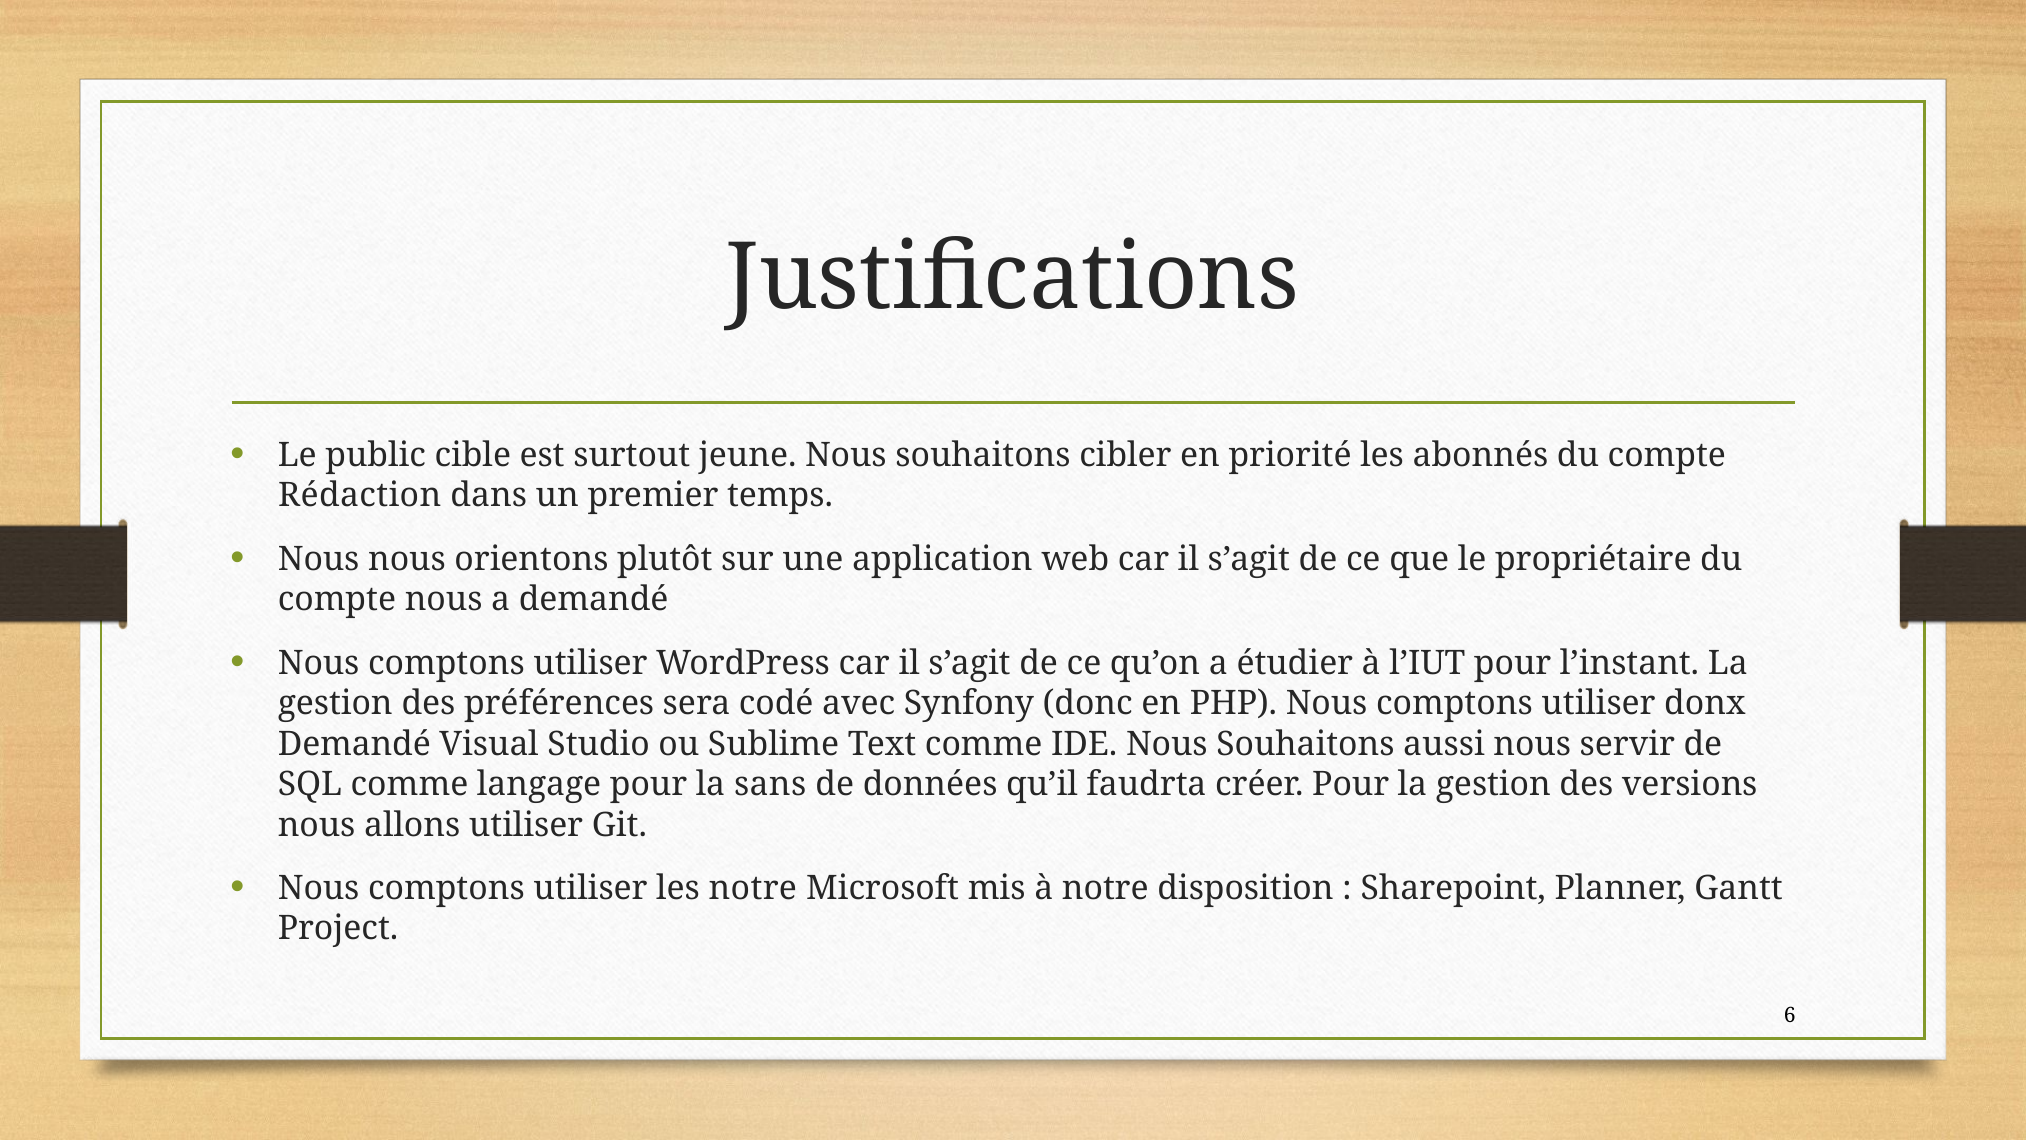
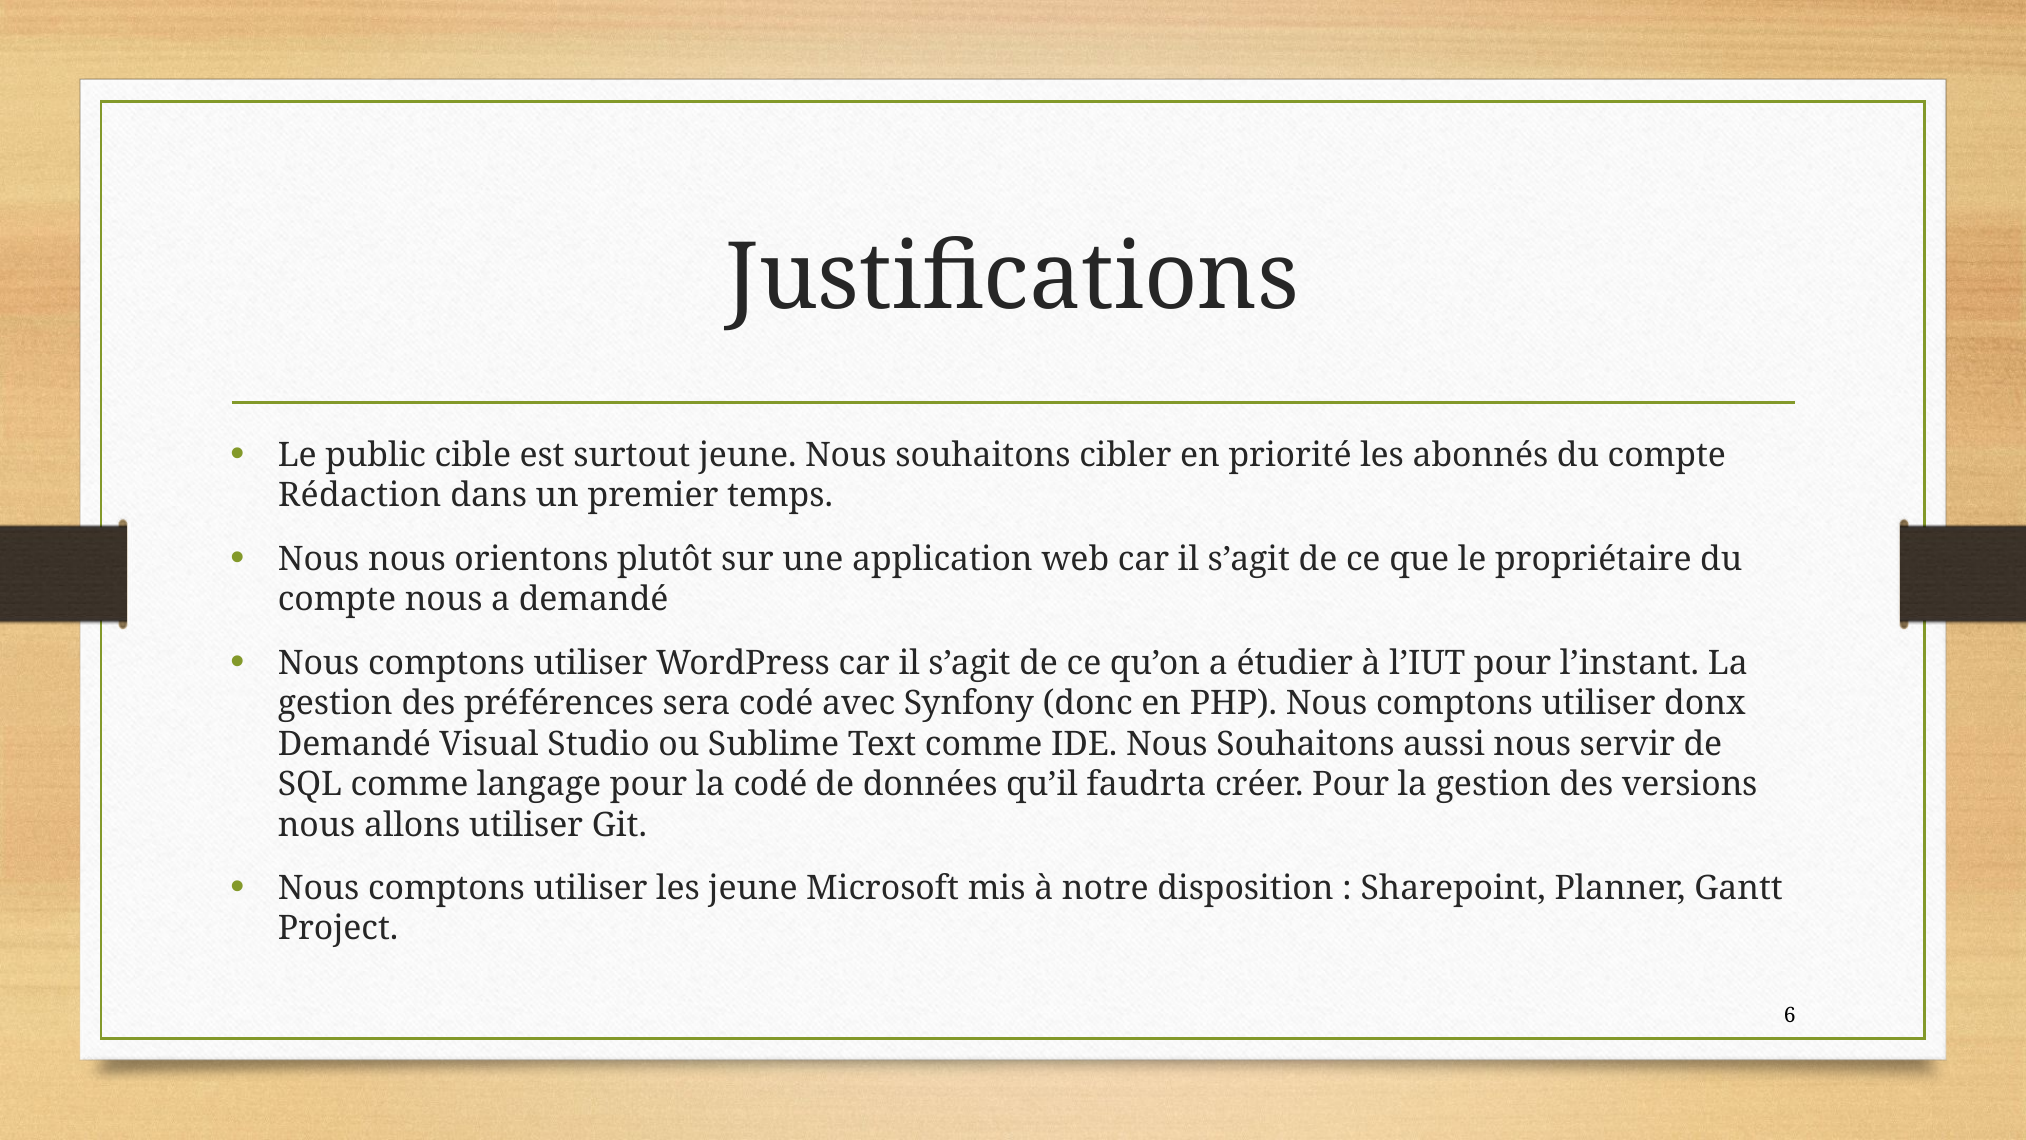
la sans: sans -> codé (771, 784)
les notre: notre -> jeune (753, 888)
